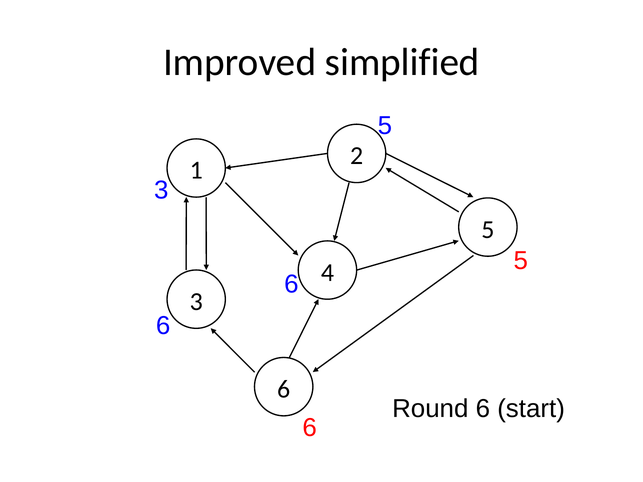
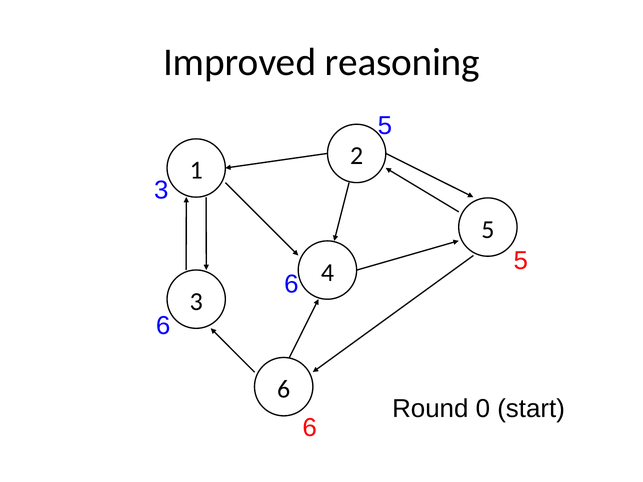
simplified: simplified -> reasoning (402, 62)
Round 6: 6 -> 0 (483, 409)
